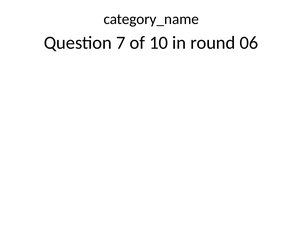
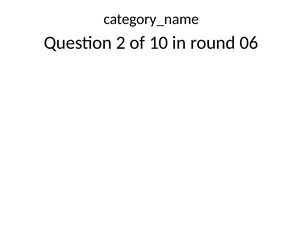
7: 7 -> 2 (121, 43)
